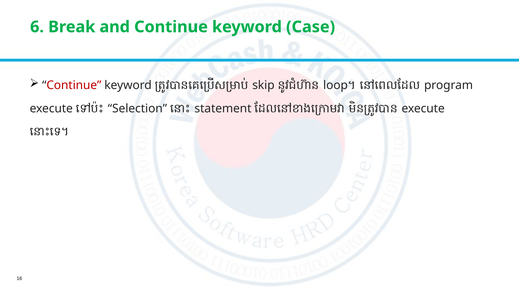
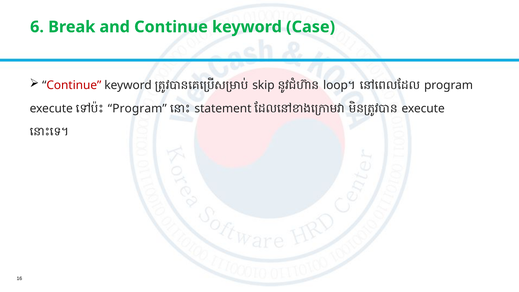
Selection: Selection -> Program (140, 108)
